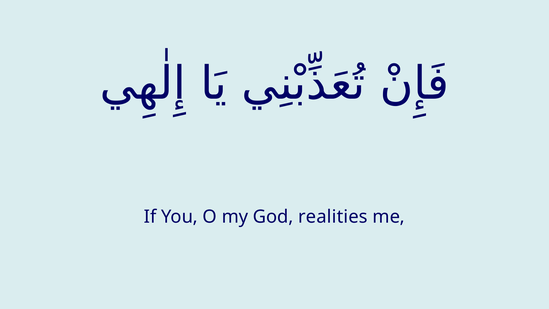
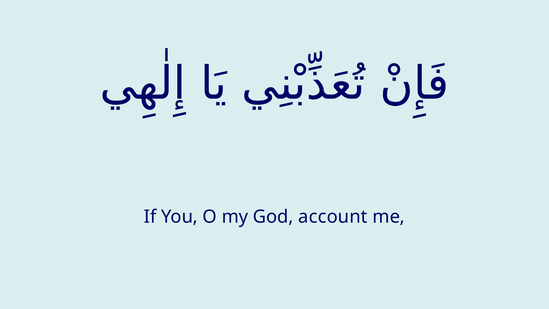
realities: realities -> account (333, 217)
